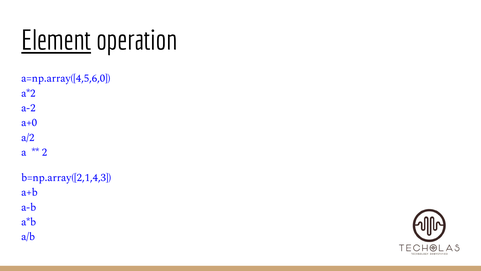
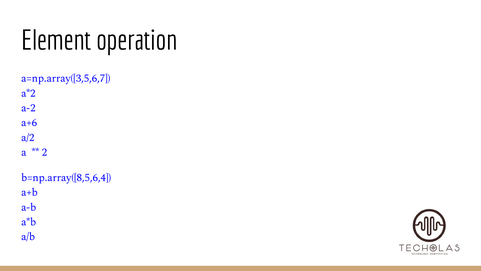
Element underline: present -> none (56, 41)
a=np.array([4,5,6,0: a=np.array([4,5,6,0 -> a=np.array([3,5,6,7 (66, 78)
a+0: a+0 -> a+6 (29, 123)
b=np.array([2,1,4,3: b=np.array([2,1,4,3 -> b=np.array([8,5,6,4 (66, 177)
